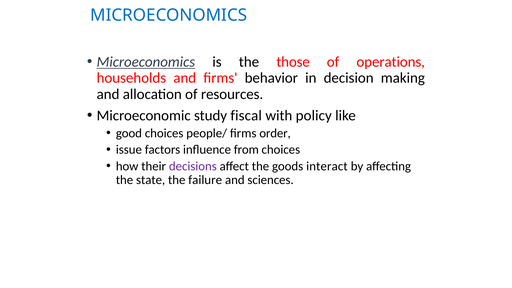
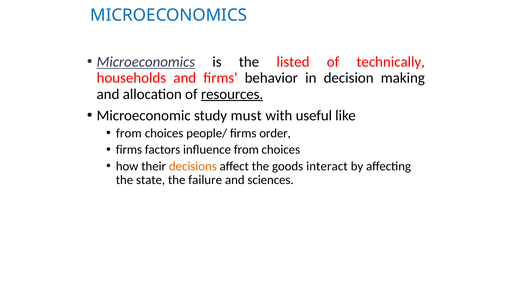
those: those -> listed (293, 62)
operations: operations -> technically (391, 62)
resources underline: none -> present (232, 94)
fiscal: fiscal -> must (246, 116)
policy: policy -> useful (314, 116)
good: good -> from (129, 133)
issue: issue -> firms (129, 150)
decisions colour: purple -> orange (193, 166)
